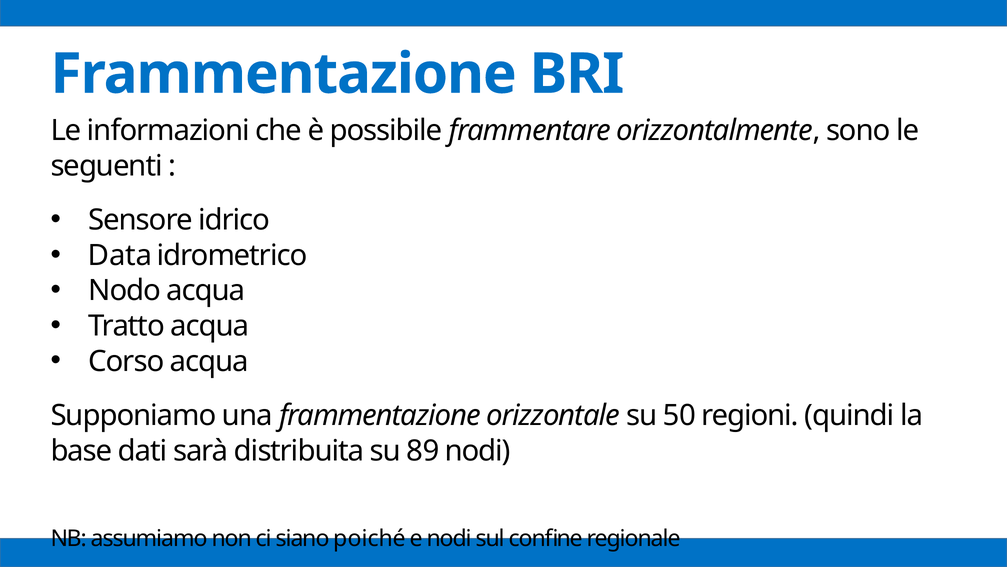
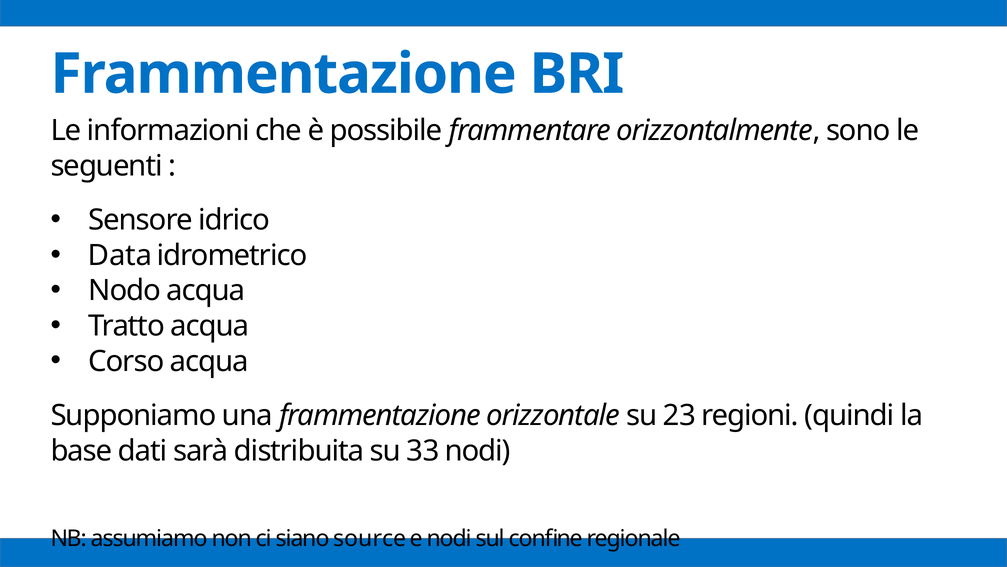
50: 50 -> 23 (680, 415)
89: 89 -> 33 (423, 450)
poiché: poiché -> source (370, 538)
